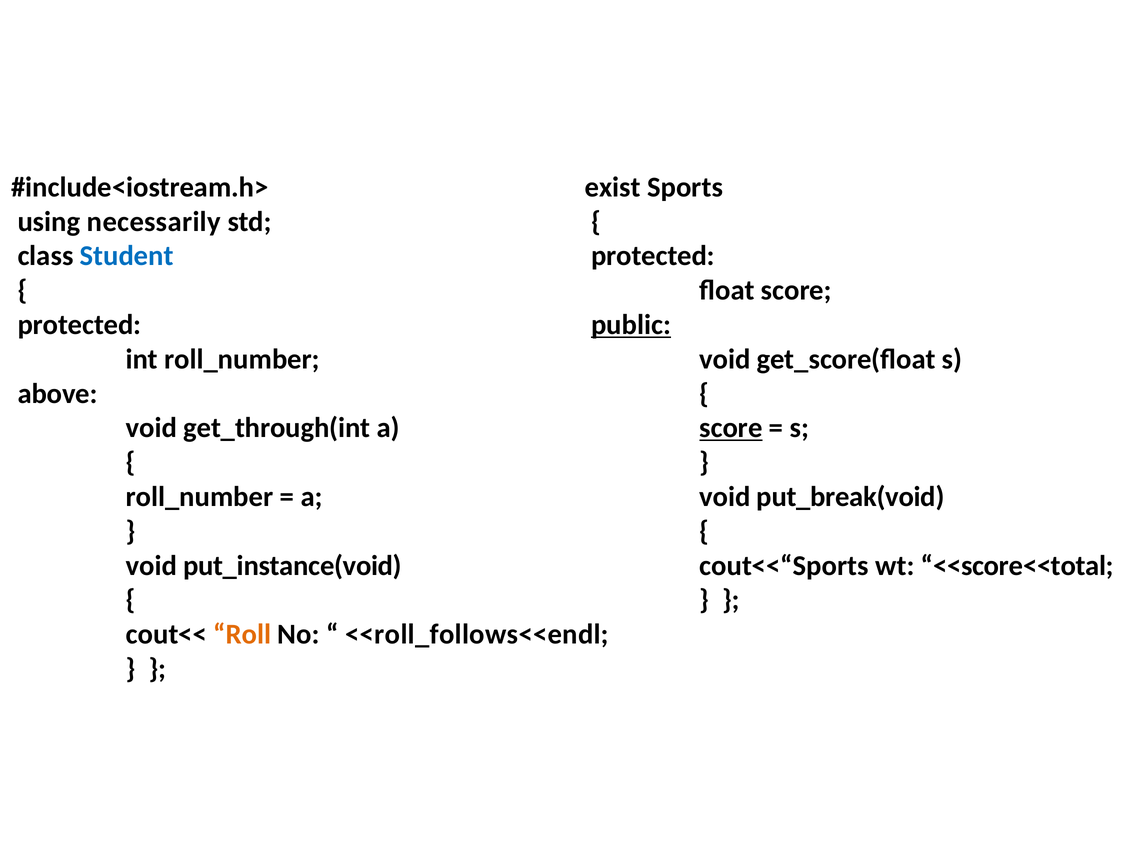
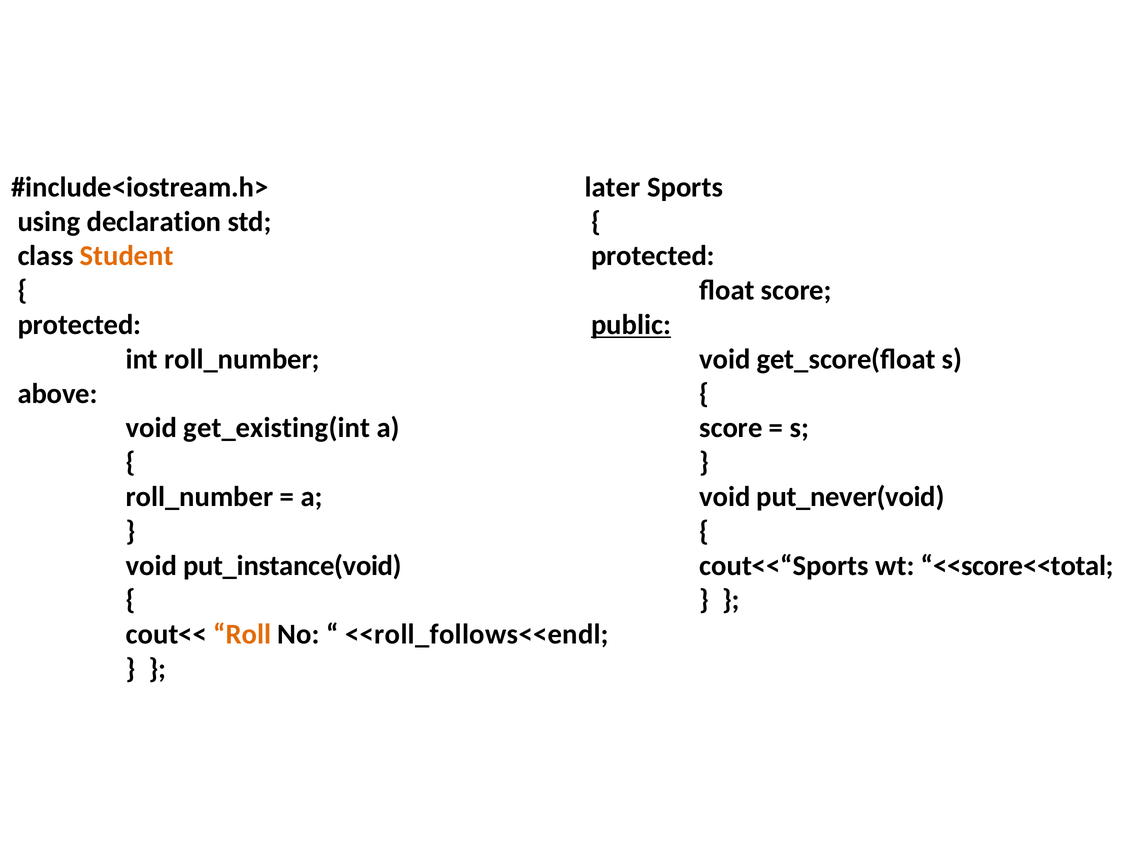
exist: exist -> later (613, 187)
necessarily: necessarily -> declaration (154, 222)
Student colour: blue -> orange (127, 256)
get_through(int: get_through(int -> get_existing(int (277, 428)
score underline: present -> none (731, 428)
put_break(void: put_break(void -> put_never(void (850, 497)
